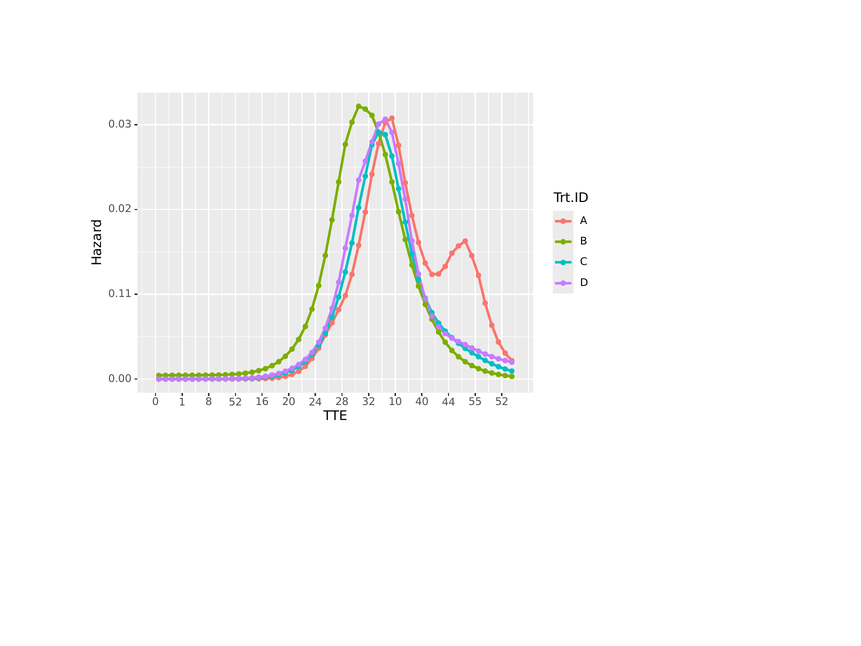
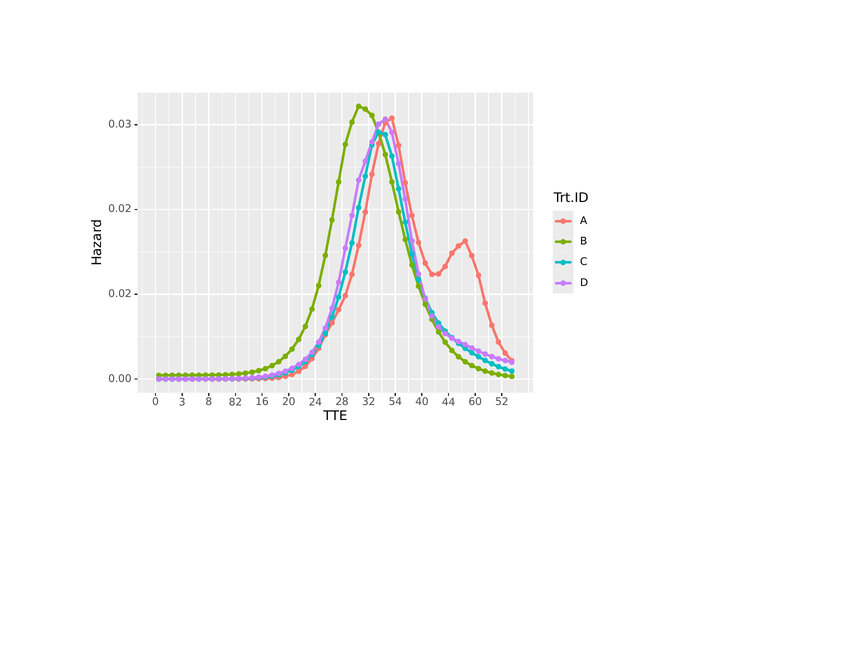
0.11: 0.11 -> 0.02 (120, 294)
1: 1 -> 3 (182, 402)
8 52: 52 -> 82 (236, 402)
10: 10 -> 54 (395, 402)
55: 55 -> 60 (475, 402)
